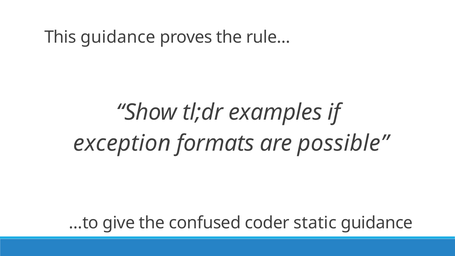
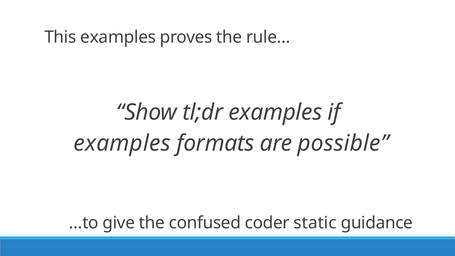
This guidance: guidance -> examples (118, 37)
exception: exception -> examples (122, 143)
